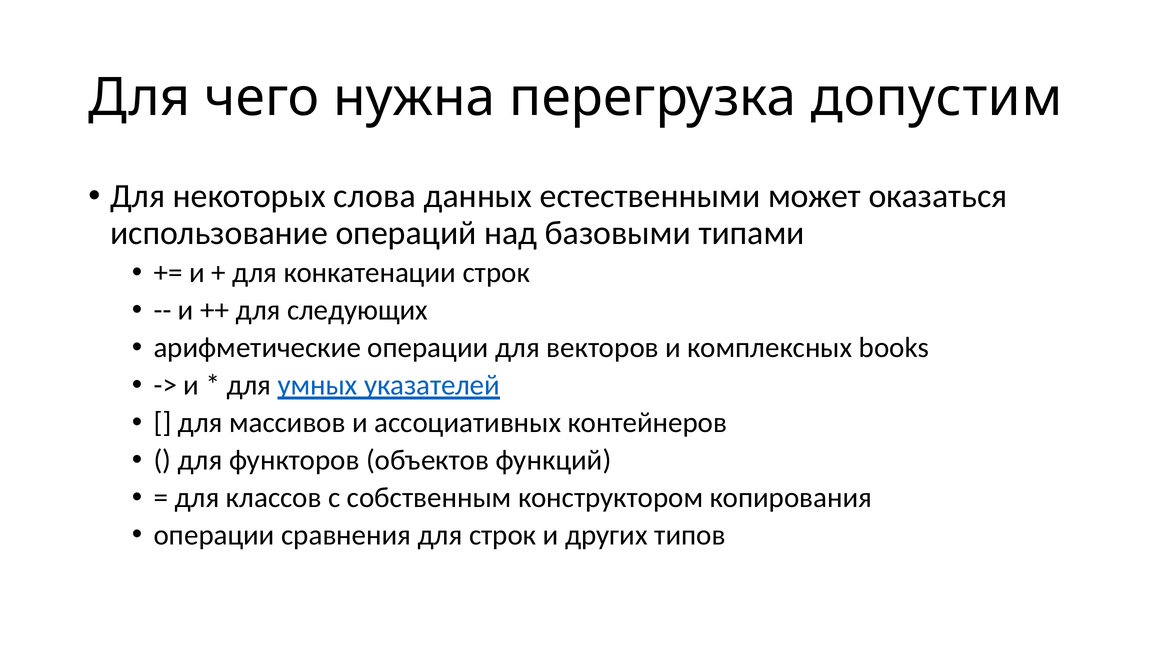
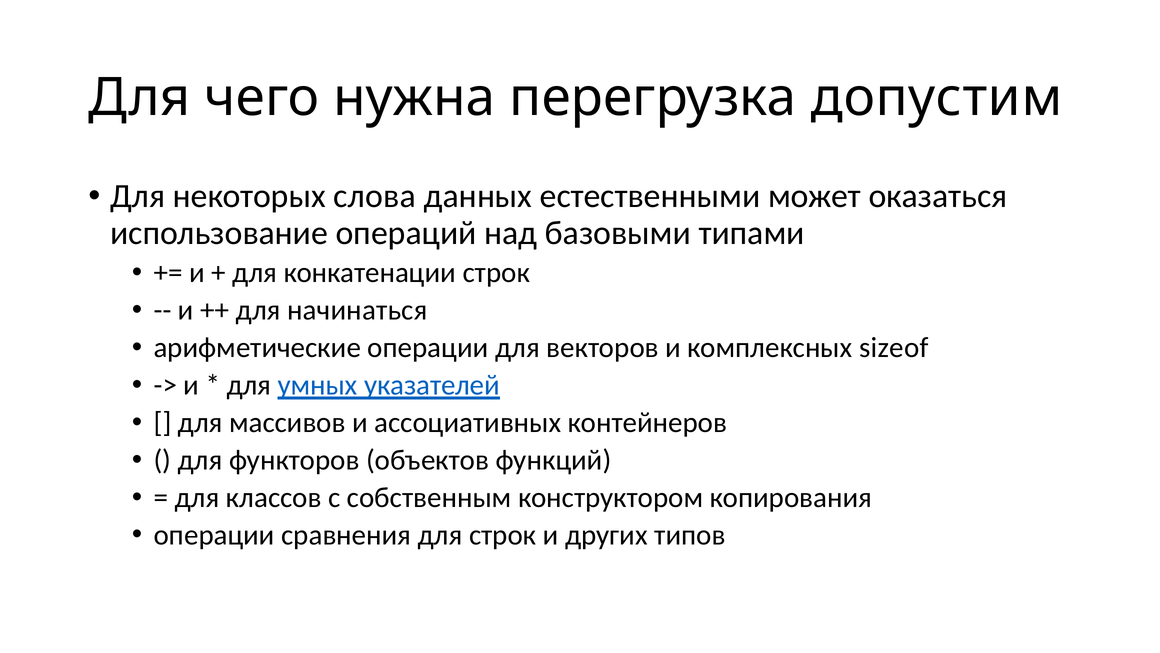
следующих: следующих -> начинаться (357, 310)
books: books -> sizeof (894, 347)
